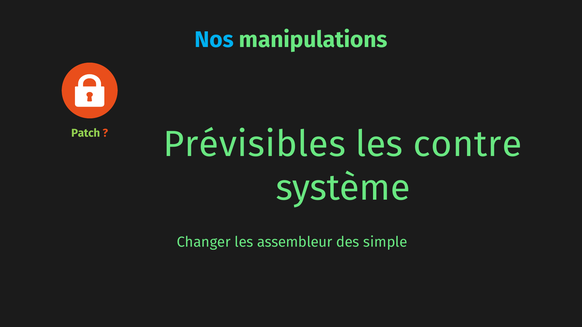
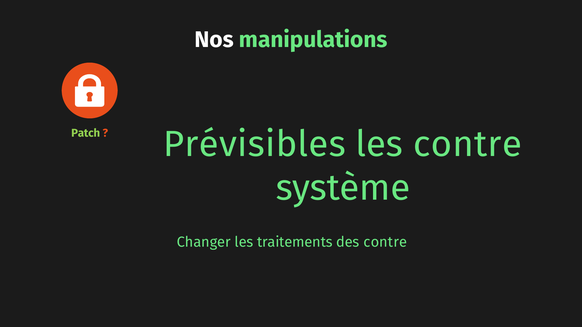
Nos colour: light blue -> white (214, 40)
assembleur: assembleur -> traitements (295, 242)
des simple: simple -> contre (385, 242)
